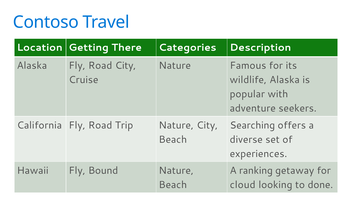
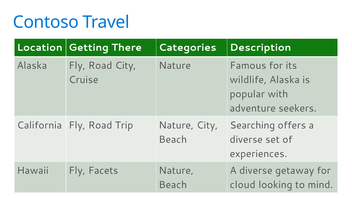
Bound: Bound -> Facets (103, 171)
ranking: ranking -> diverse (256, 171)
done: done -> mind (320, 185)
